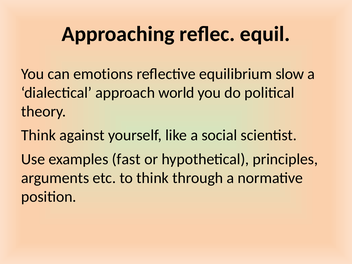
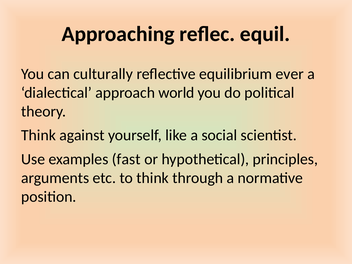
emotions: emotions -> culturally (103, 74)
slow: slow -> ever (290, 74)
